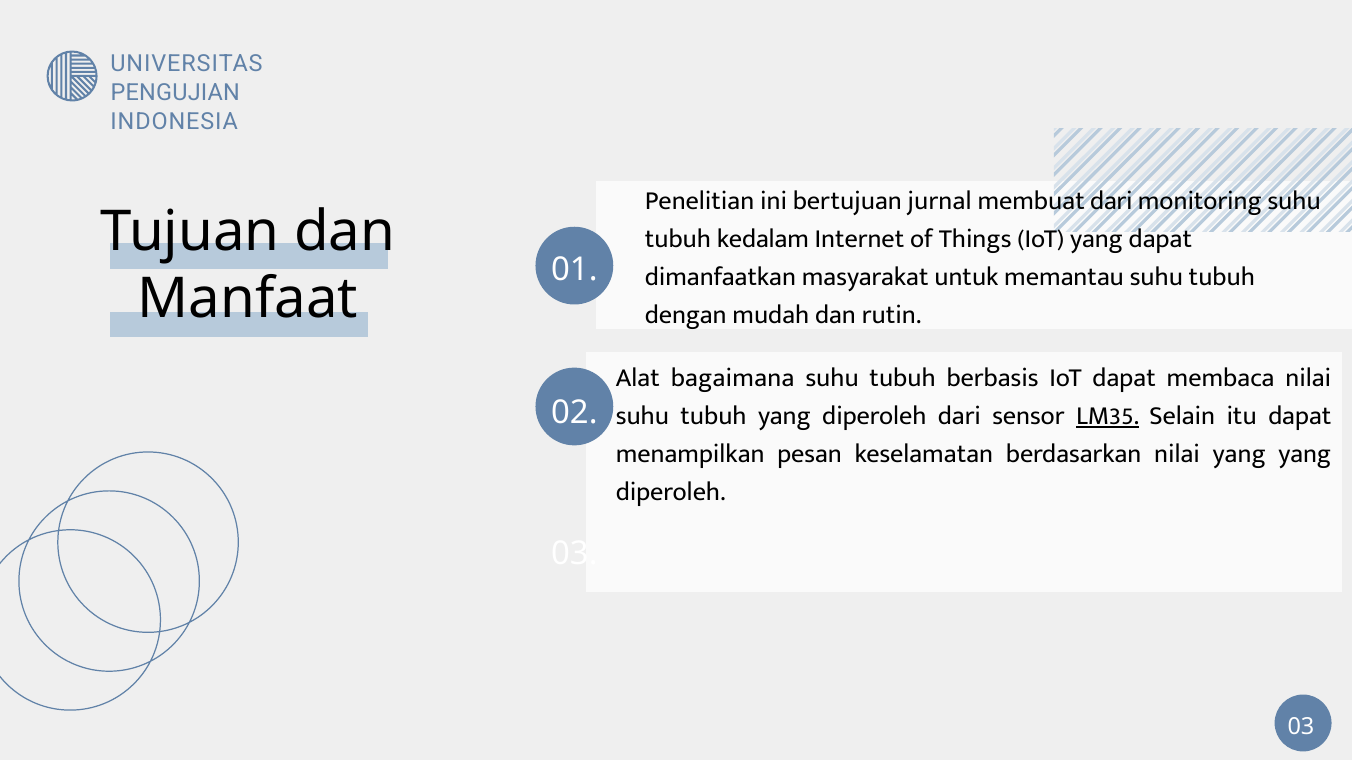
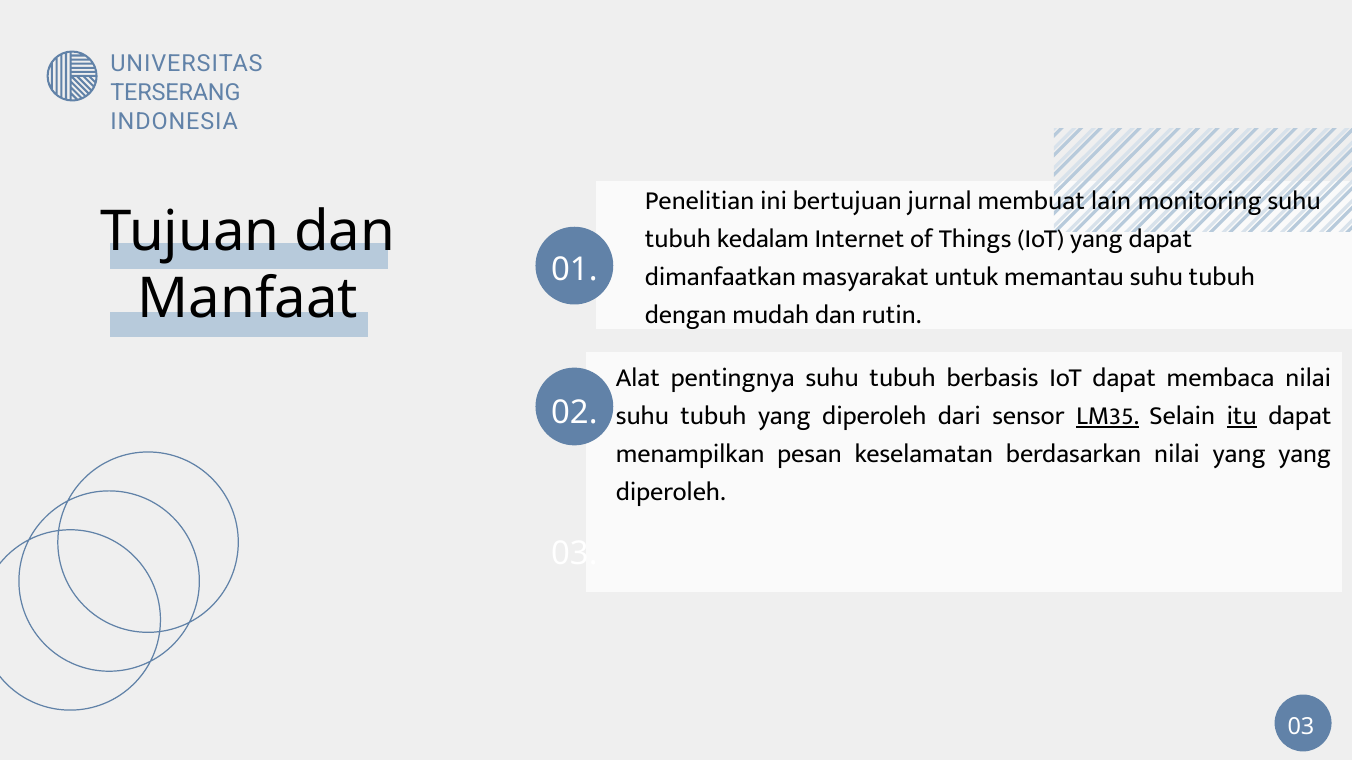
PENGUJIAN: PENGUJIAN -> TERSERANG (175, 93)
membuat dari: dari -> lain (1111, 201)
bagaimana: bagaimana -> pentingnya (733, 378)
itu underline: none -> present (1242, 416)
